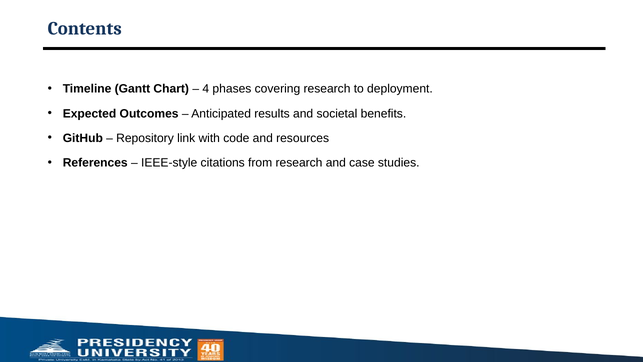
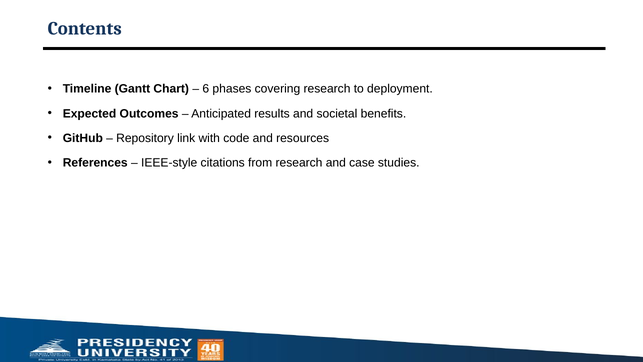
4: 4 -> 6 (206, 89)
